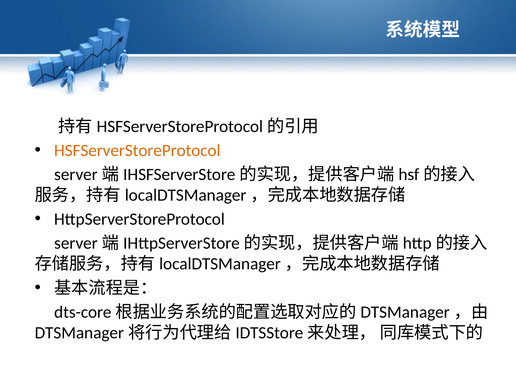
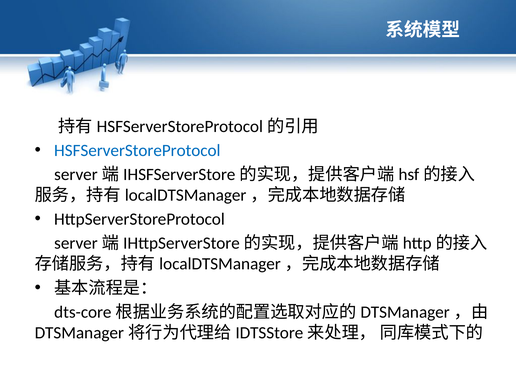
HSFServerStoreProtocol colour: orange -> blue (137, 150)
